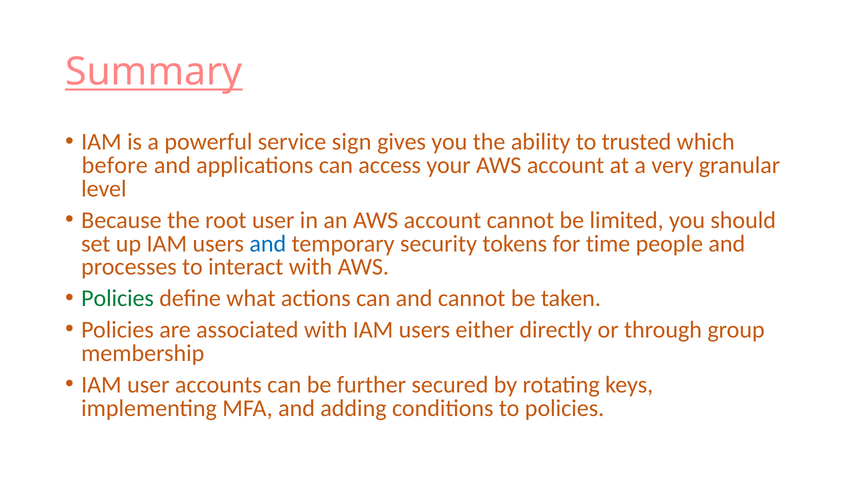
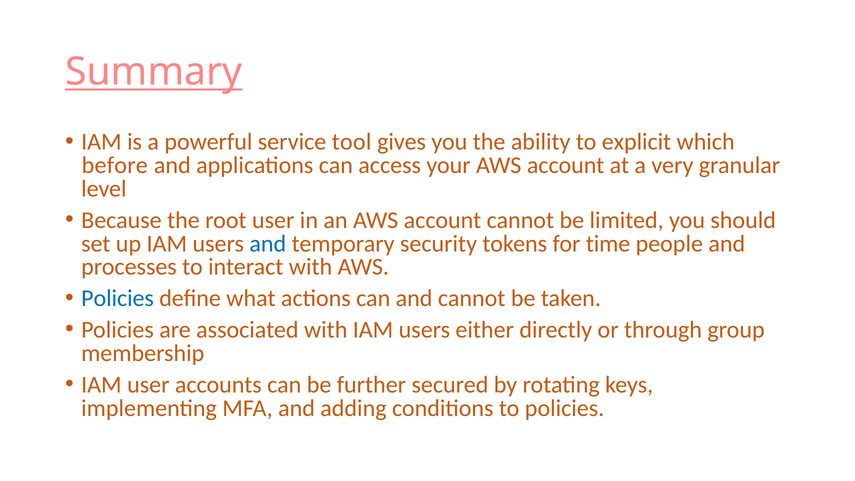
sign: sign -> tool (352, 142)
trusted: trusted -> explicit (636, 142)
Policies colour: green -> blue (118, 298)
